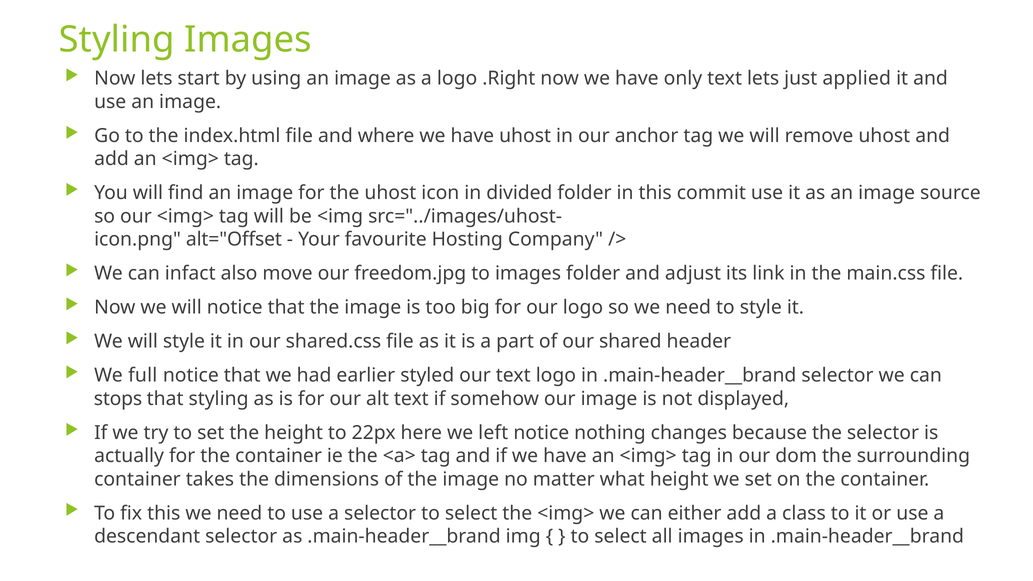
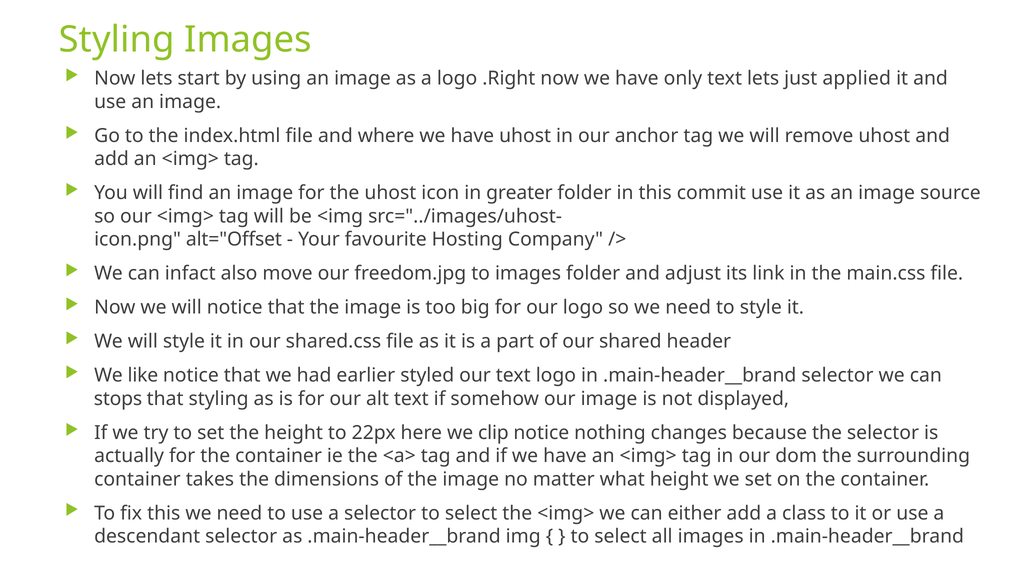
divided: divided -> greater (519, 193)
full: full -> like (143, 375)
left: left -> clip (493, 433)
